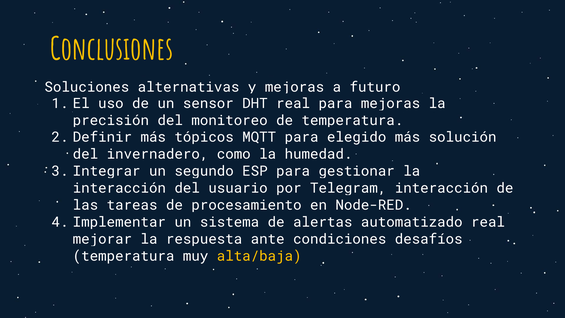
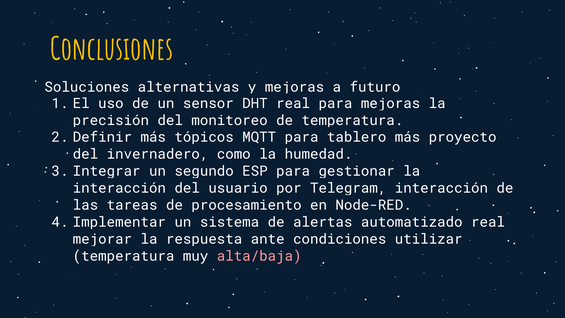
elegido: elegido -> tablero (357, 137)
solución: solución -> proyecto (463, 137)
desafíos: desafíos -> utilizar (429, 239)
alta/baja colour: yellow -> pink (259, 256)
